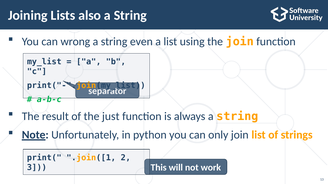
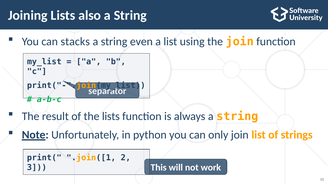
wrong: wrong -> stacks (75, 42)
the just: just -> lists (111, 117)
